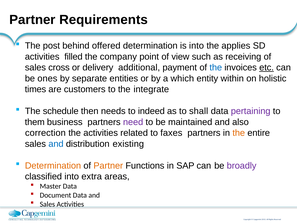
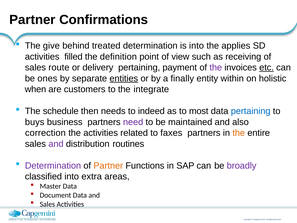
Requirements: Requirements -> Confirmations (104, 20)
post: post -> give (51, 46)
offered: offered -> treated (106, 46)
company: company -> definition (118, 57)
cross: cross -> route (59, 67)
delivery additional: additional -> pertaining (139, 67)
the colour: blue -> purple (216, 67)
entities underline: none -> present (124, 78)
which: which -> finally (182, 78)
times: times -> when (35, 89)
shall: shall -> most (199, 111)
pertaining colour: purple -> blue (251, 111)
them: them -> buys (35, 122)
and colour: blue -> purple (56, 144)
existing: existing -> routines (128, 144)
Determination colour: orange -> purple (53, 165)
